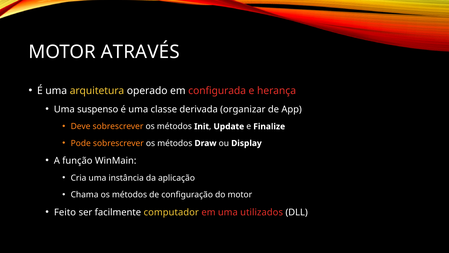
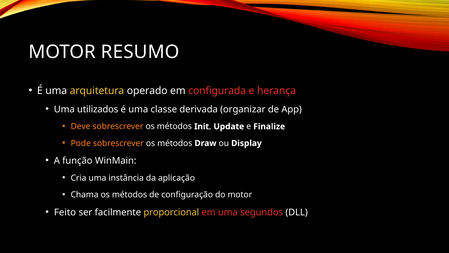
ATRAVÉS: ATRAVÉS -> RESUMO (140, 52)
suspenso: suspenso -> utilizados (98, 109)
computador: computador -> proporcional (171, 212)
utilizados: utilizados -> segundos (262, 212)
